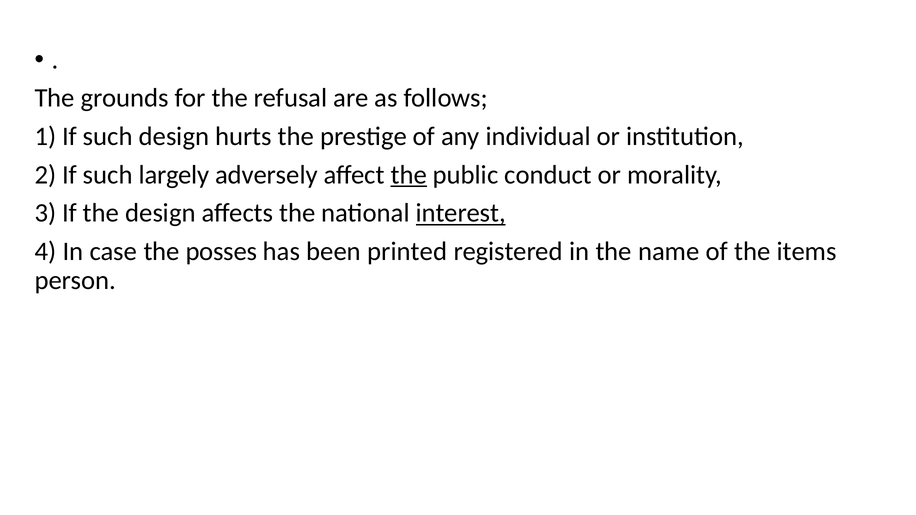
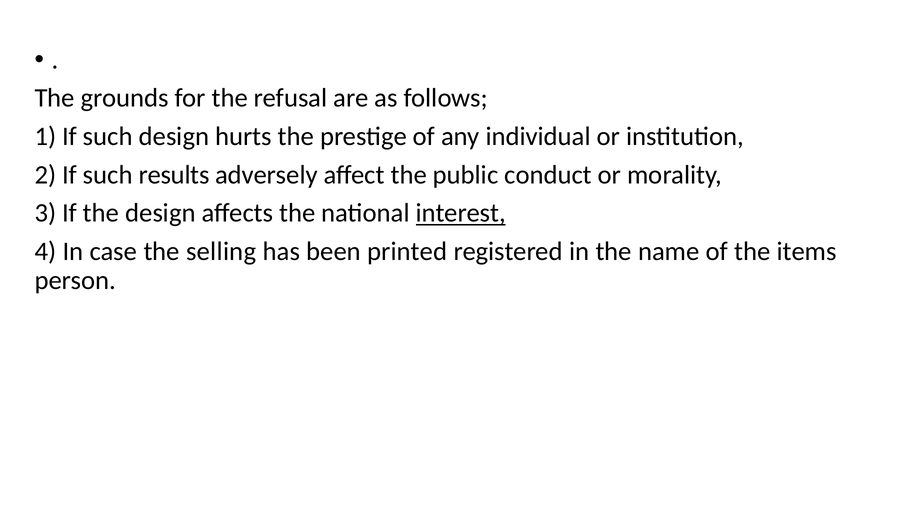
largely: largely -> results (174, 175)
the underline: present -> none (409, 175)
posses: posses -> selling (221, 252)
